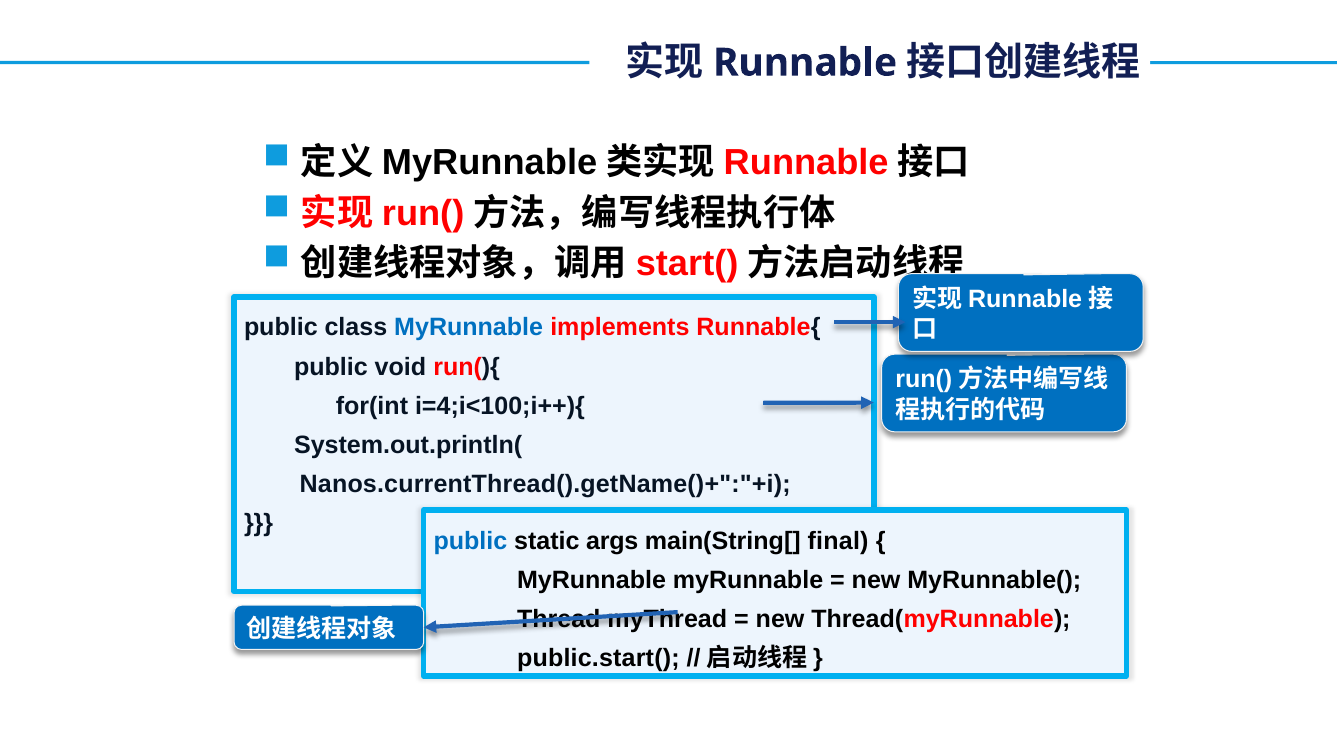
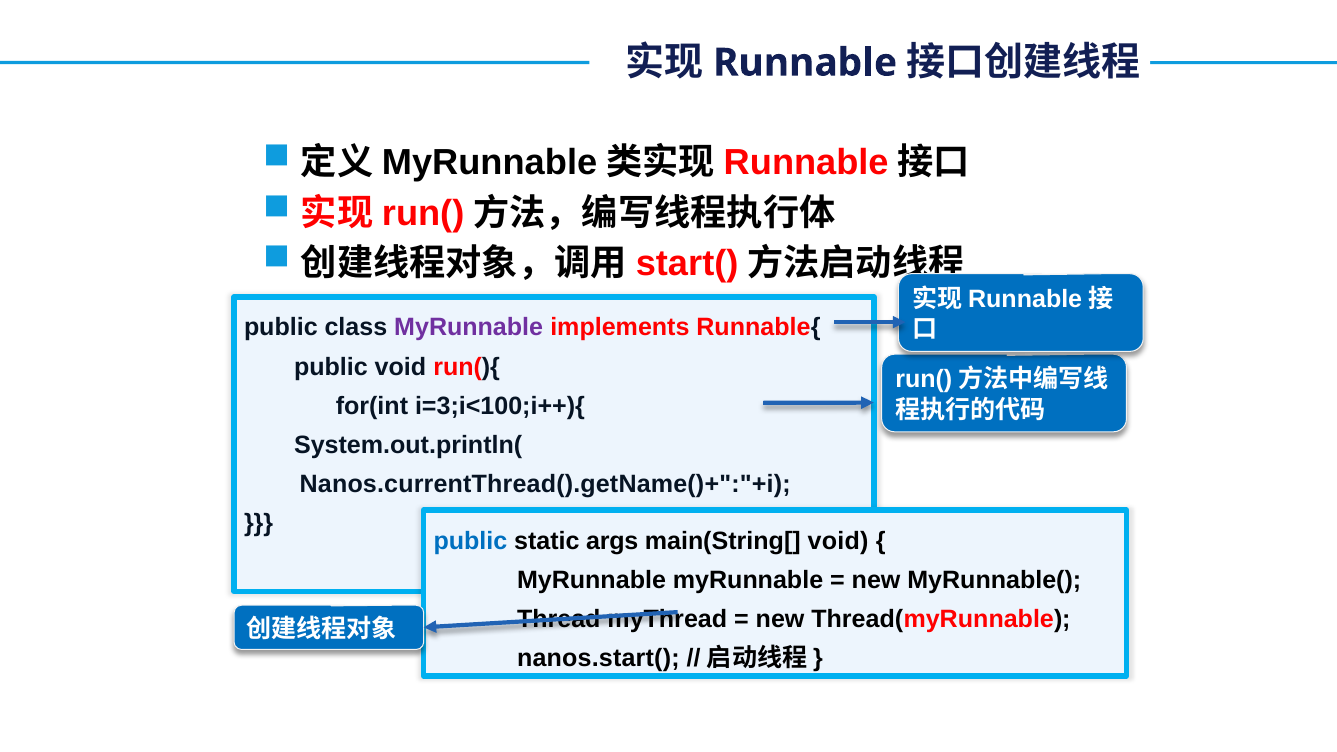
MyRunnable colour: blue -> purple (469, 328)
i=4;i<100;i++){: i=4;i<100;i++){ -> i=3;i<100;i++){ (500, 406)
main(String[ final: final -> void (838, 541)
public.start(: public.start( -> nanos.start( (598, 658)
